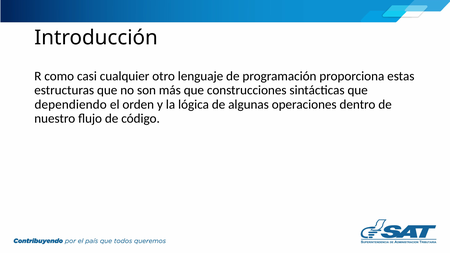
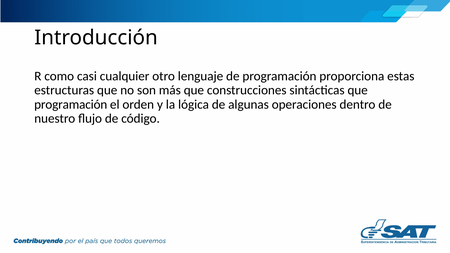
dependiendo: dependiendo -> programación (71, 104)
